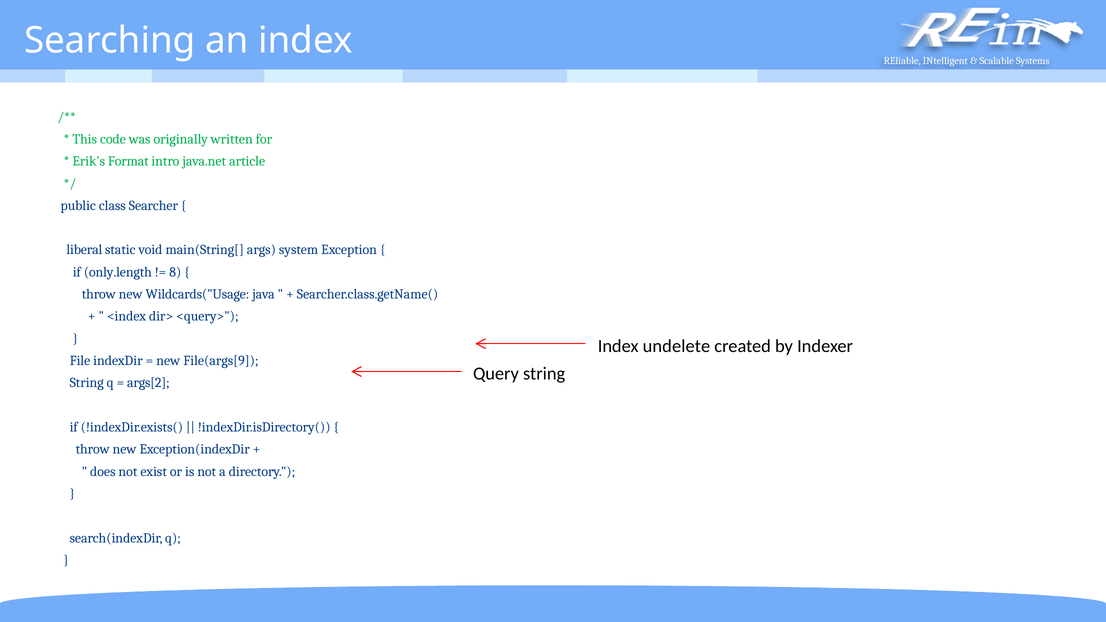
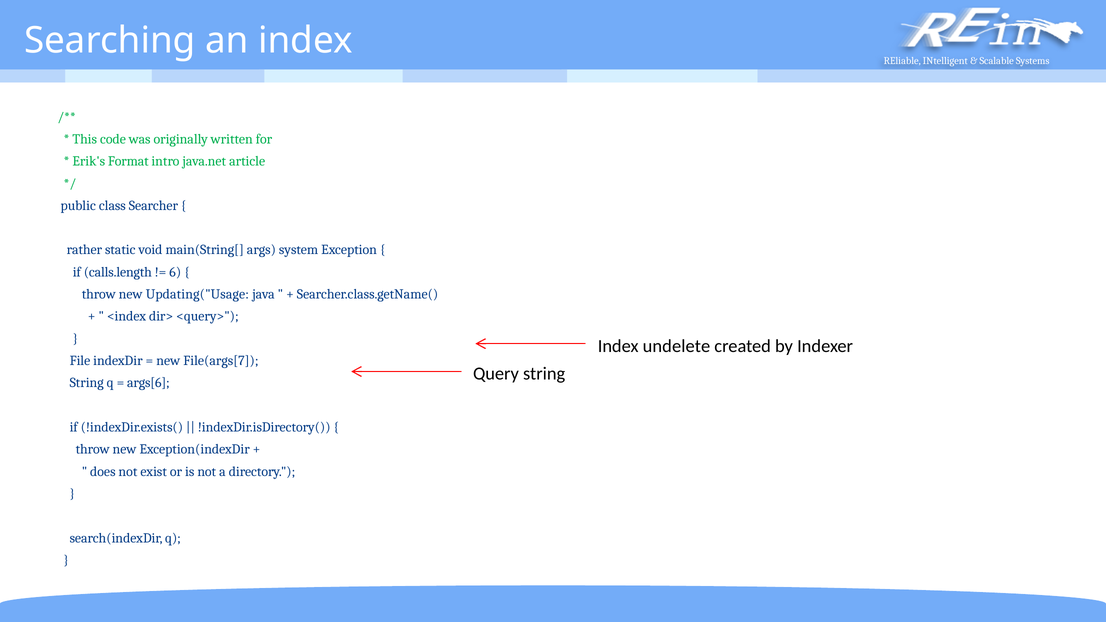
liberal: liberal -> rather (84, 250)
only.length: only.length -> calls.length (118, 272)
8: 8 -> 6 (175, 272)
Wildcards("Usage: Wildcards("Usage -> Updating("Usage (197, 294)
File(args[9: File(args[9 -> File(args[7 (221, 361)
args[2: args[2 -> args[6 (148, 383)
